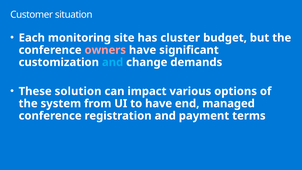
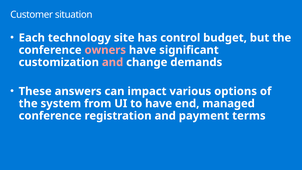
monitoring: monitoring -> technology (79, 38)
cluster: cluster -> control (180, 38)
and colour: light blue -> pink (113, 62)
solution: solution -> answers (78, 91)
